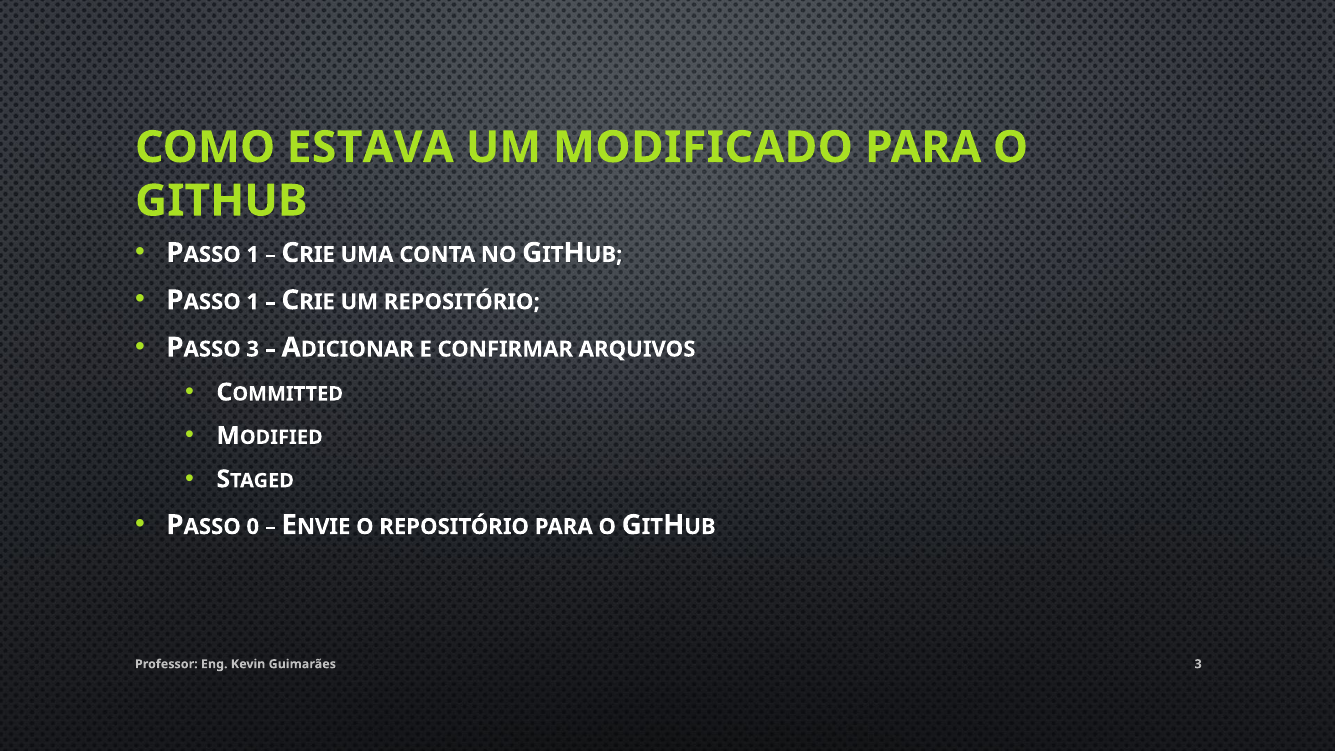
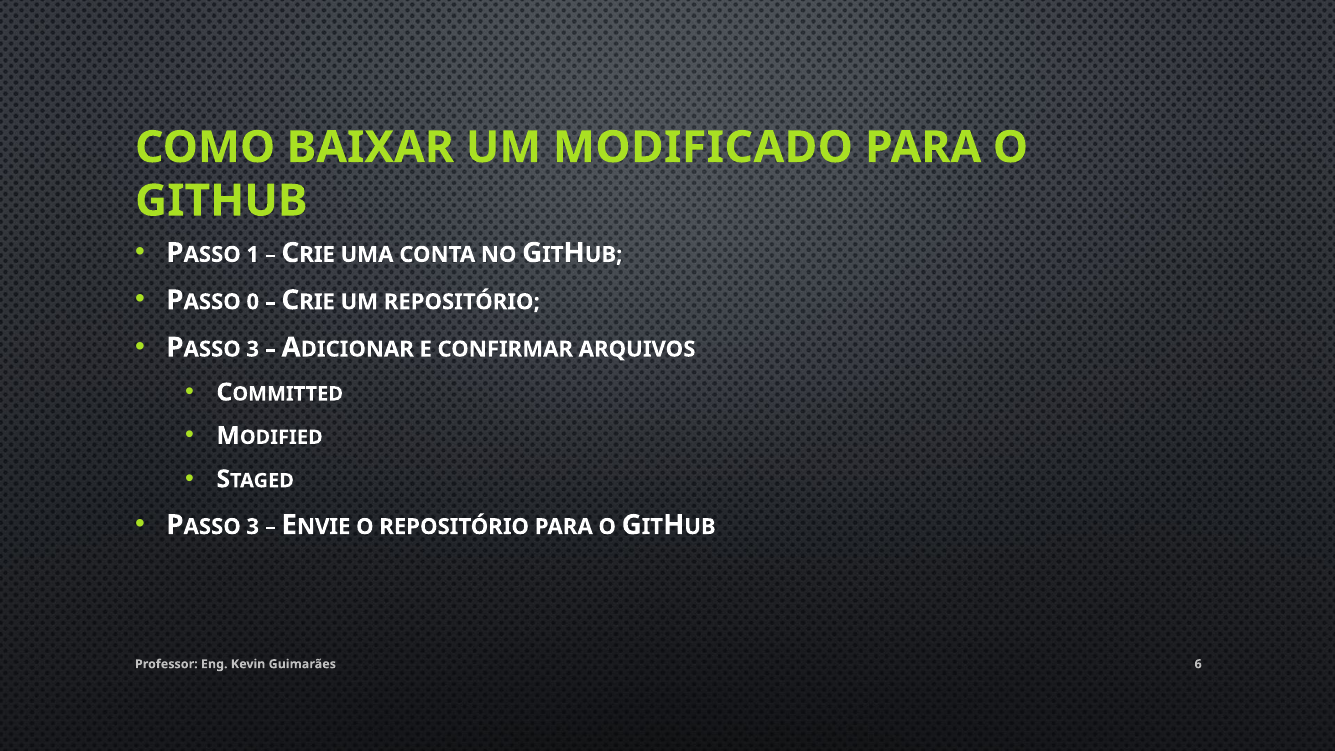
ESTAVA: ESTAVA -> BAIXAR (370, 147)
1: 1 -> 0 (253, 302)
0: 0 -> 3 (253, 527)
Guimarães 3: 3 -> 6 (1198, 664)
